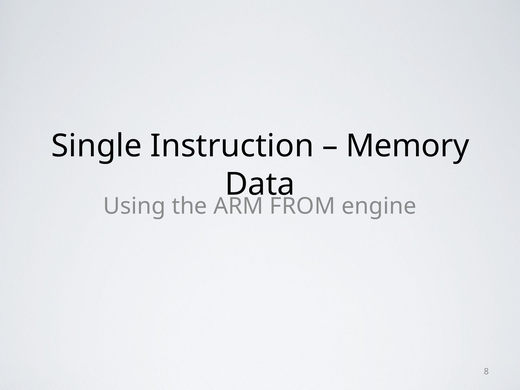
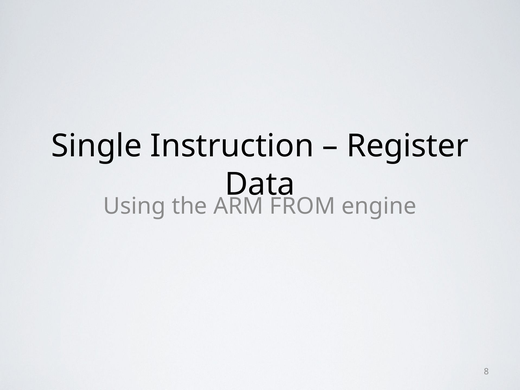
Memory: Memory -> Register (407, 146)
